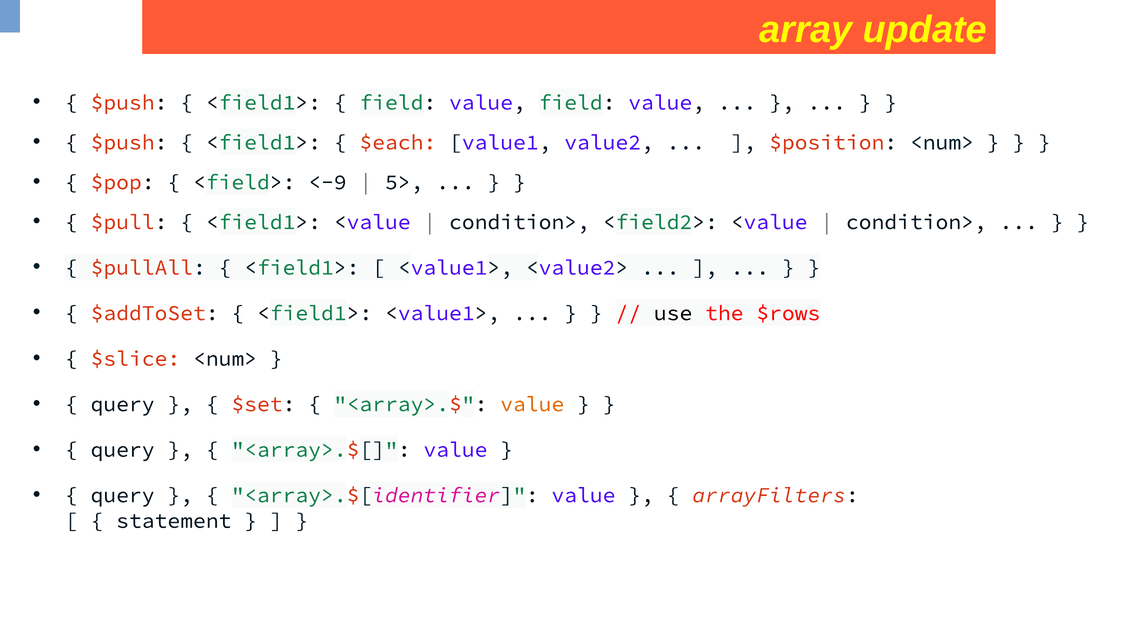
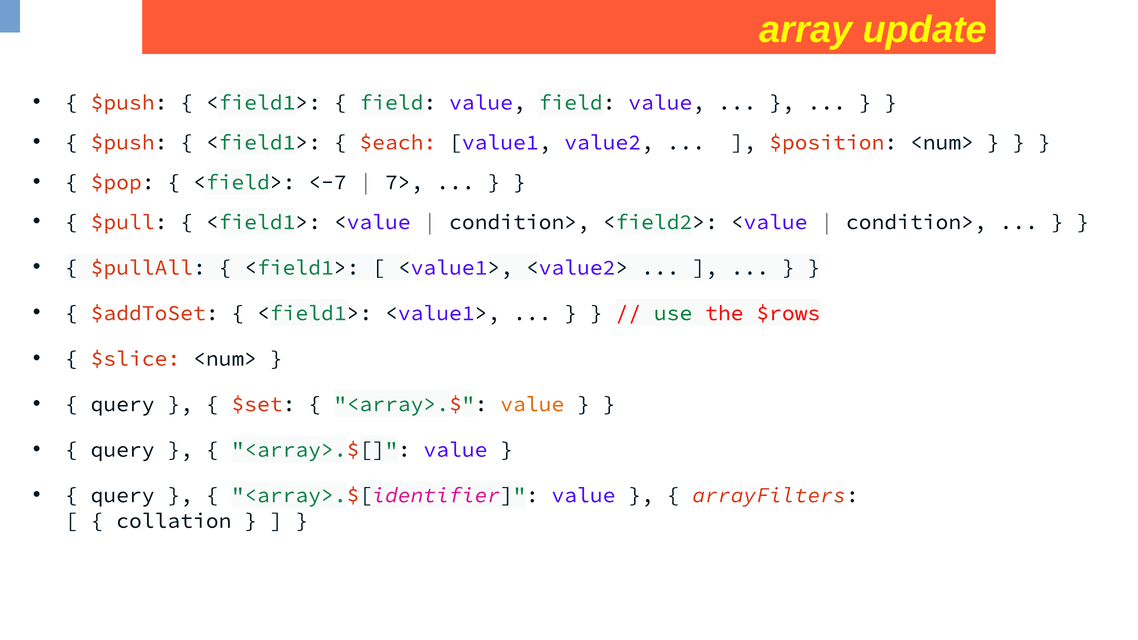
<-9: <-9 -> <-7 (327, 182)
5>: 5> -> 7> (404, 182)
use colour: black -> green (673, 313)
statement: statement -> collation (174, 521)
